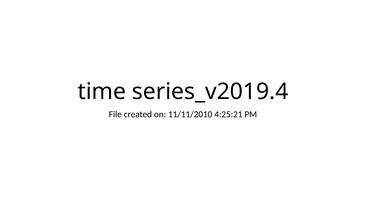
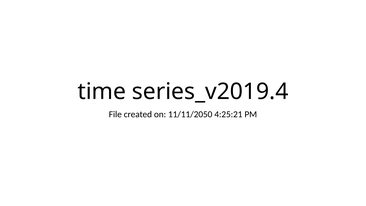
11/11/2010: 11/11/2010 -> 11/11/2050 (190, 114)
